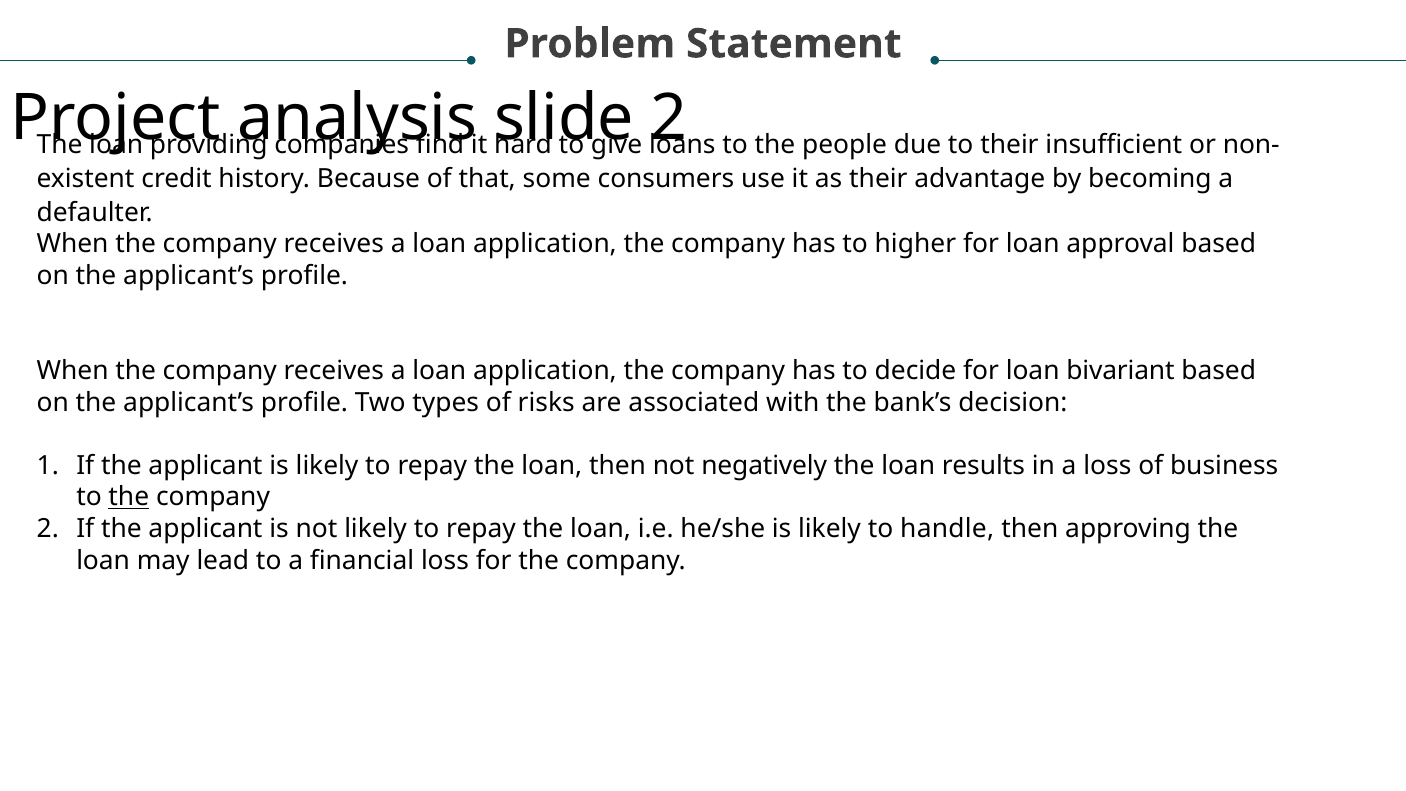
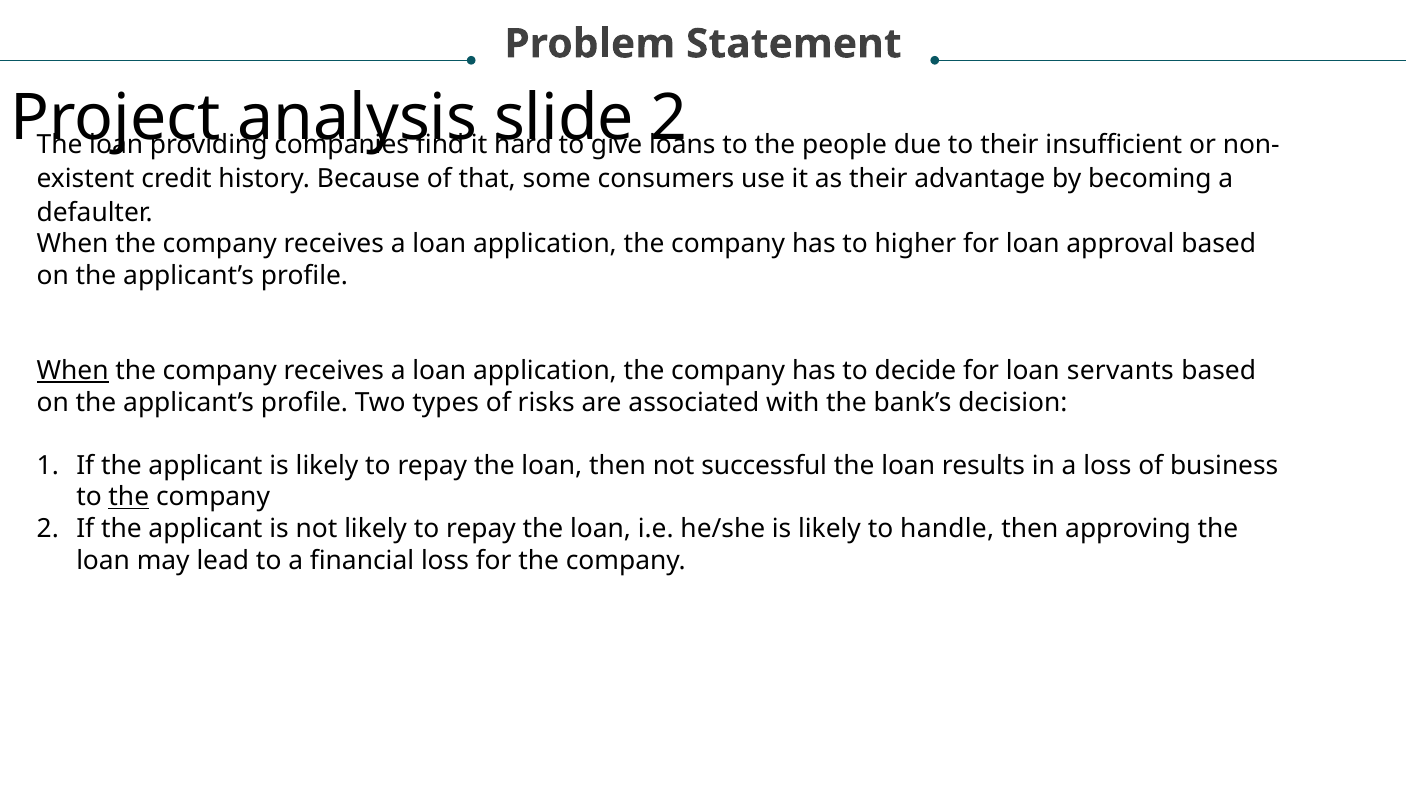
When underline: none -> present (73, 371)
bivariant: bivariant -> servants (1120, 371)
negatively: negatively -> successful (764, 466)
